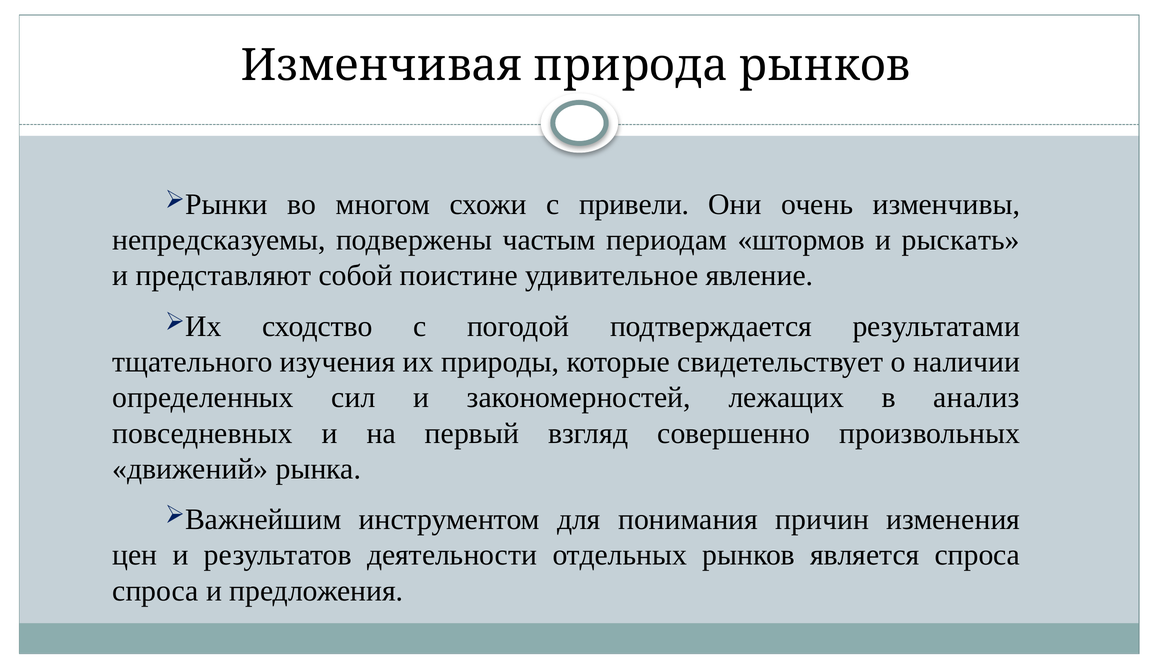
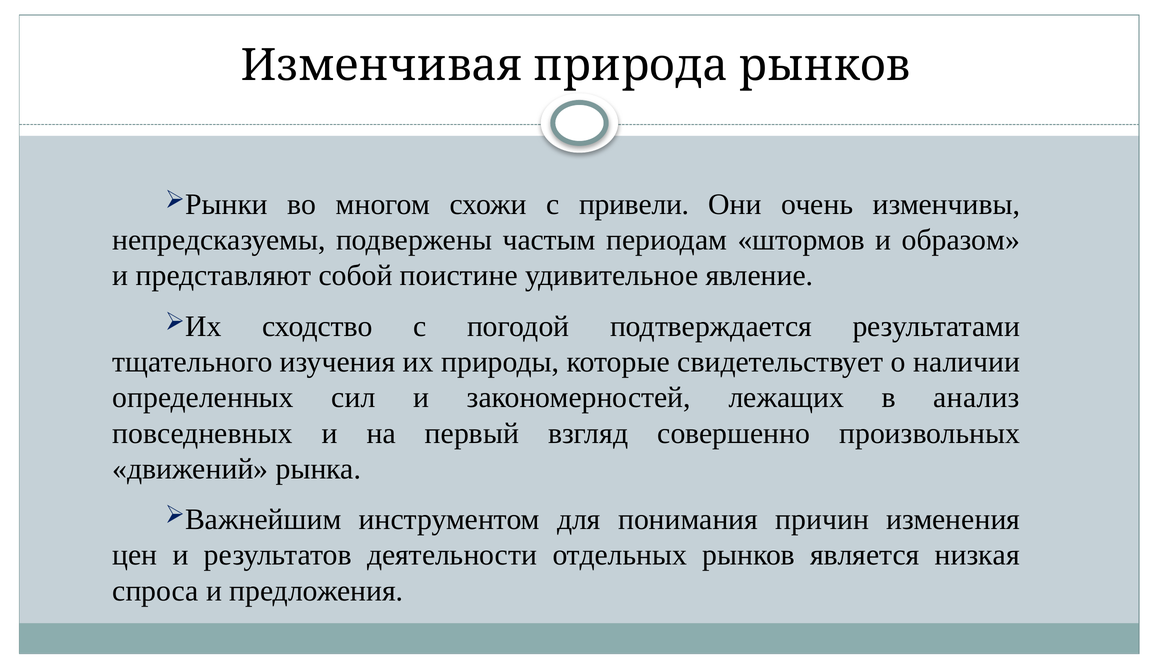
рыскать: рыскать -> образом (961, 240)
является спроса: спроса -> низкая (977, 555)
